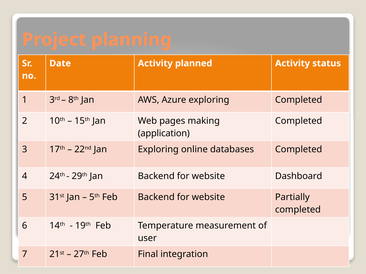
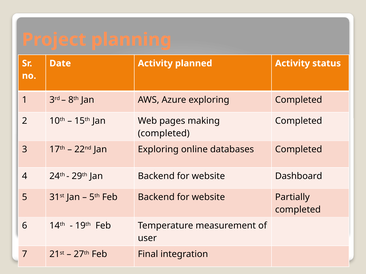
application: application -> completed (164, 134)
